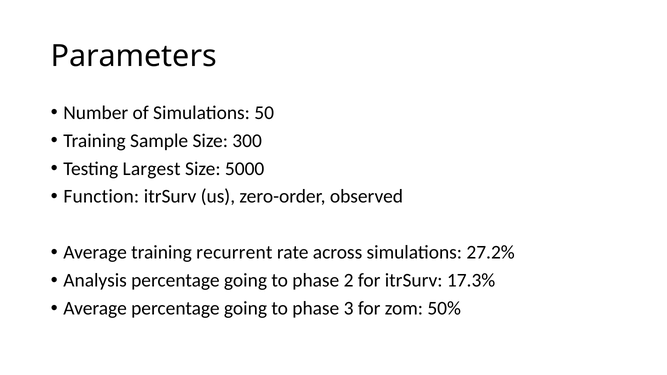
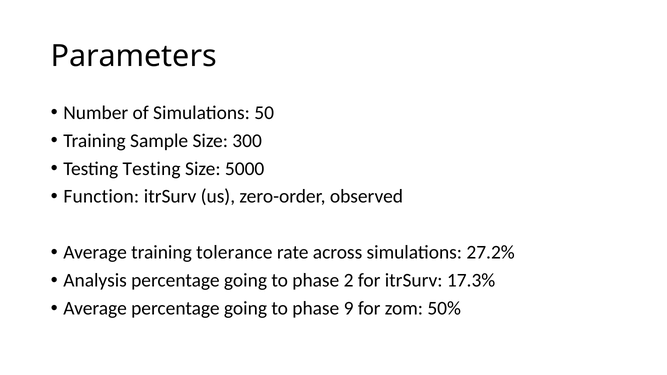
Testing Largest: Largest -> Testing (152, 169)
recurrent: recurrent -> tolerance (234, 253)
3: 3 -> 9 (349, 309)
